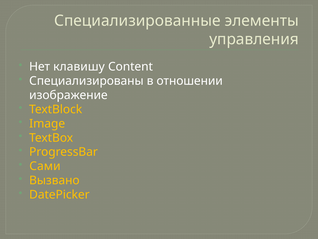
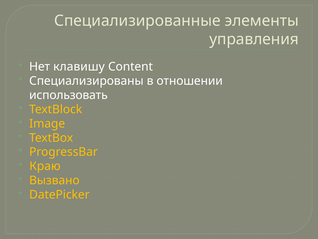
изображение: изображение -> использовать (68, 95)
Сами: Сами -> Краю (45, 166)
